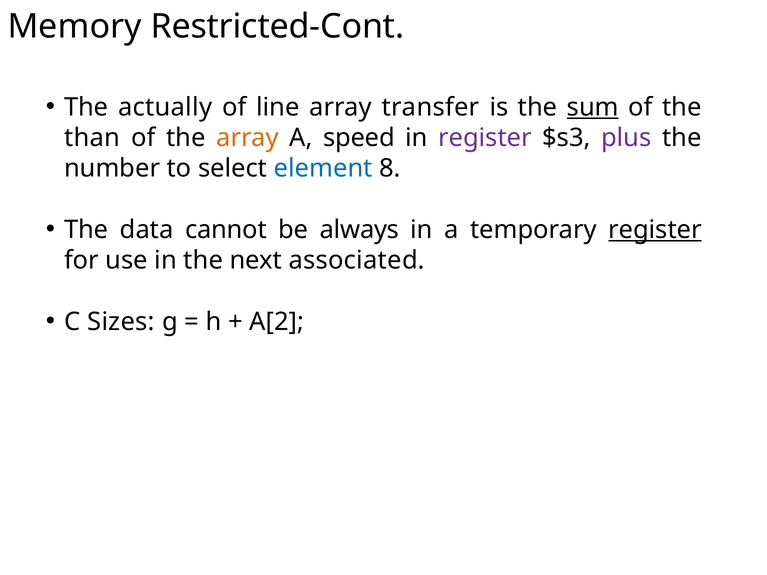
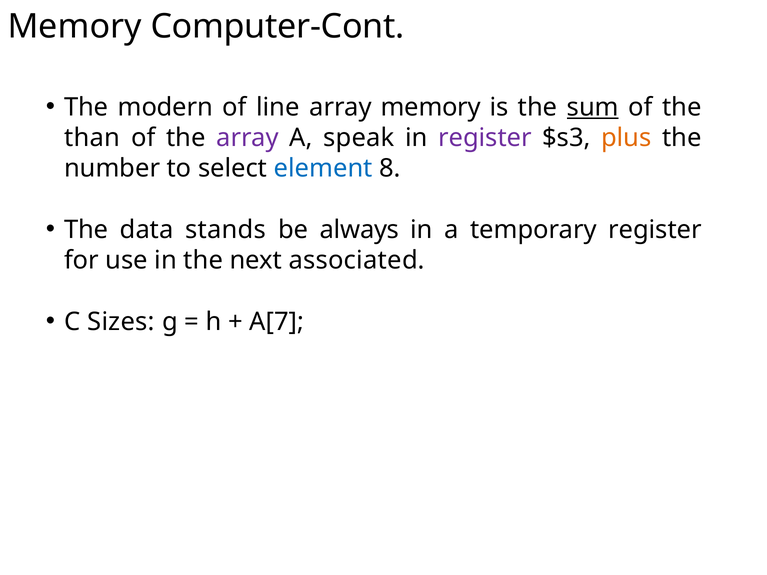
Restricted-Cont: Restricted-Cont -> Computer-Cont (277, 27)
actually: actually -> modern (165, 107)
array transfer: transfer -> memory (431, 107)
array colour: orange -> purple (248, 138)
speed: speed -> speak (359, 138)
plus colour: purple -> orange (626, 138)
cannot: cannot -> stands (226, 230)
register underline: present -> none (655, 230)
A[2: A[2 -> A[7 (277, 322)
